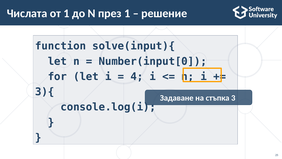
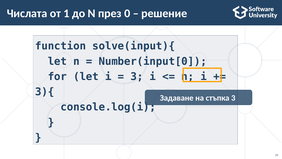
през 1: 1 -> 0 (127, 13)
4: 4 -> 3 (137, 76)
